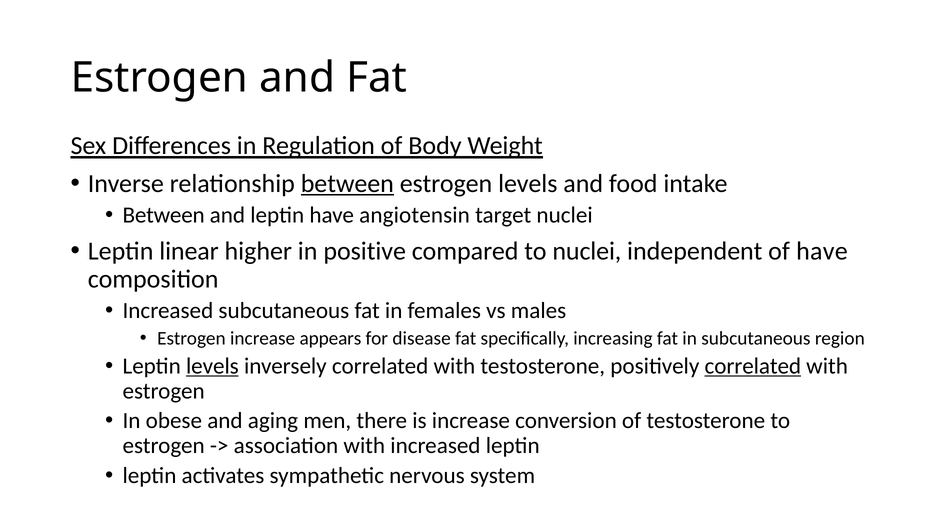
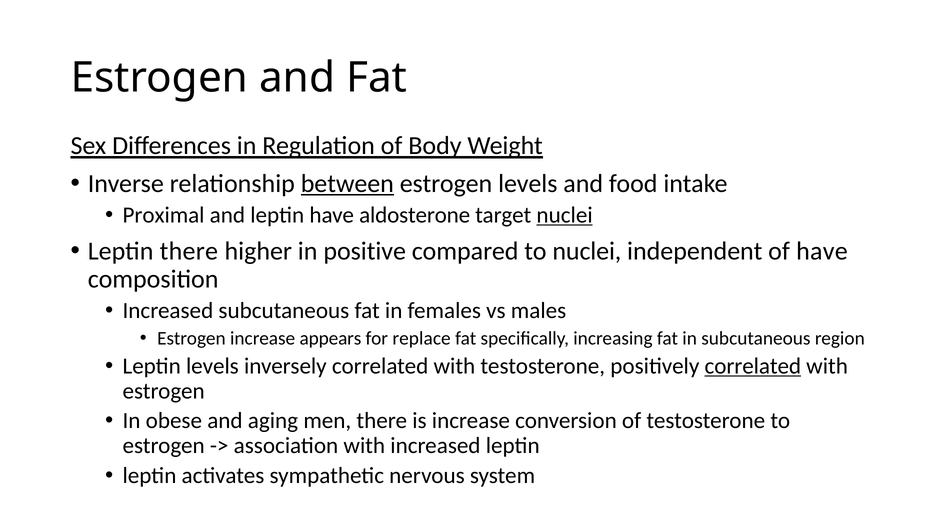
Between: Between -> Proximal (164, 215)
angiotensin: angiotensin -> aldosterone (415, 215)
nuclei underline: none -> present (565, 215)
Leptin linear: linear -> there (189, 251)
disease: disease -> replace (422, 339)
levels underline: present -> none (212, 366)
